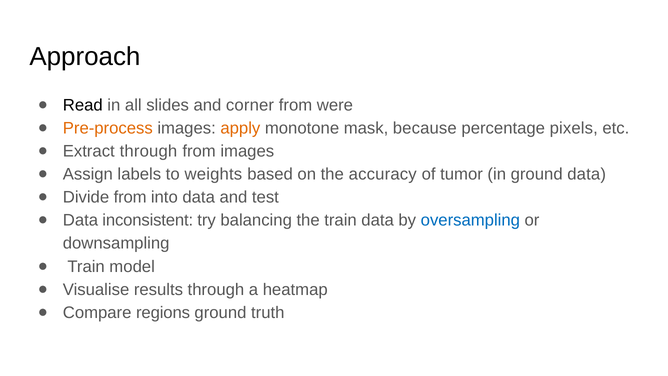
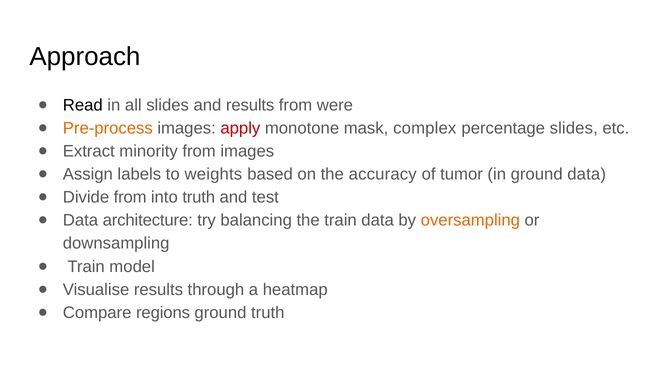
and corner: corner -> results (250, 105)
apply colour: orange -> red (240, 128)
because: because -> complex (425, 128)
percentage pixels: pixels -> slides (574, 128)
Extract through: through -> minority (149, 151)
into data: data -> truth (199, 197)
inconsistent: inconsistent -> architecture (148, 220)
oversampling colour: blue -> orange (470, 220)
